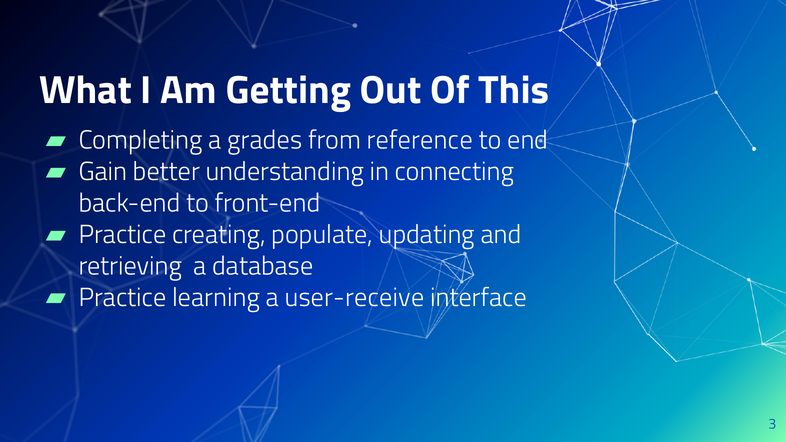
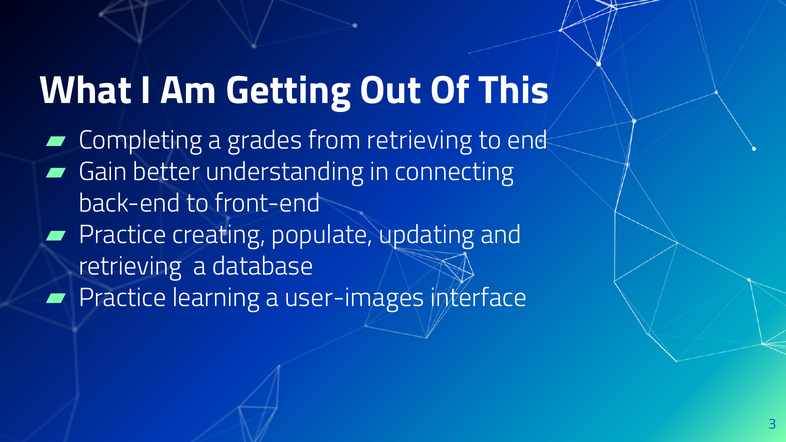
from reference: reference -> retrieving (420, 140)
user-receive: user-receive -> user-images (355, 298)
